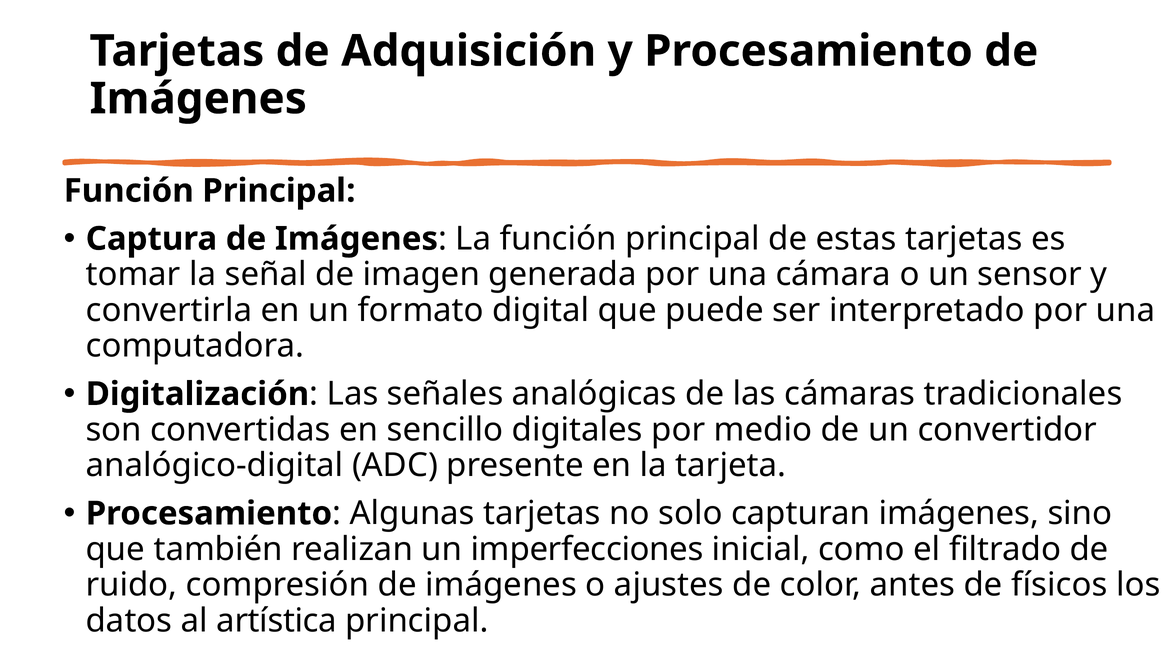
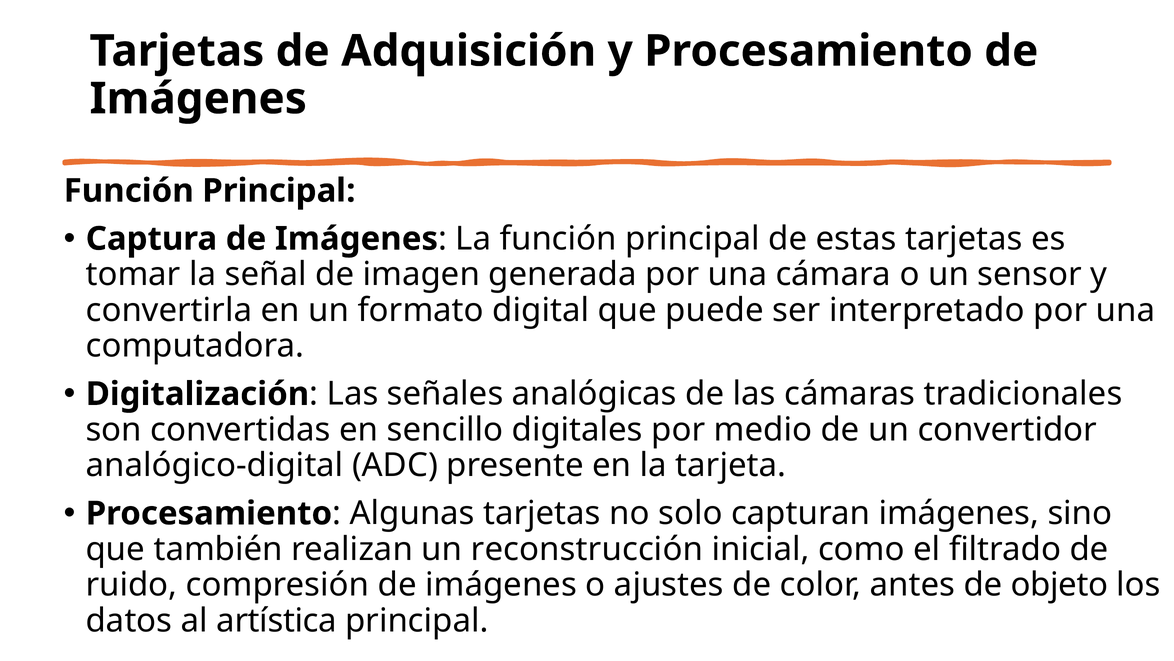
imperfecciones: imperfecciones -> reconstrucción (587, 549)
físicos: físicos -> objeto (1060, 584)
